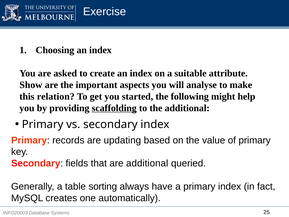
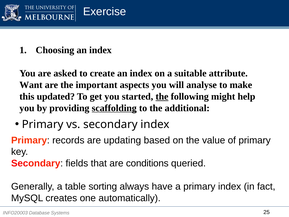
Show: Show -> Want (31, 85)
relation: relation -> updated (56, 96)
the underline: none -> present (162, 96)
are additional: additional -> conditions (147, 163)
